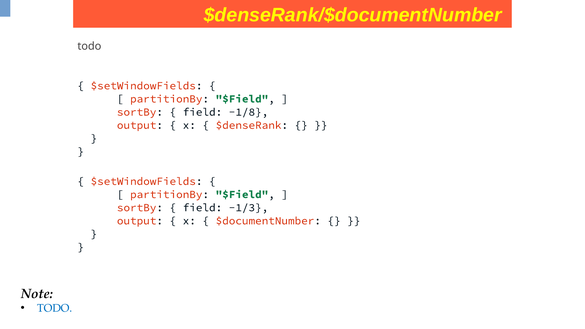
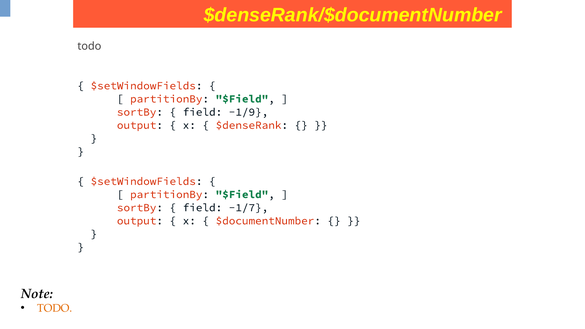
-1/8: -1/8 -> -1/9 (249, 112)
-1/3: -1/3 -> -1/7 (249, 208)
TODO colour: blue -> orange (55, 308)
